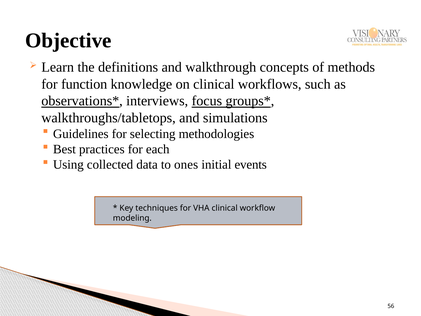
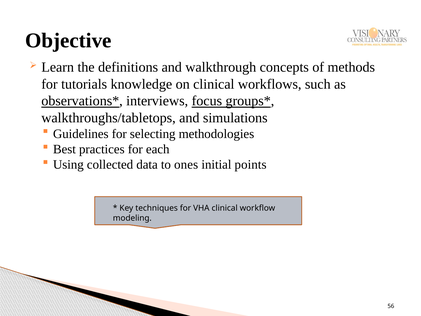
function: function -> tutorials (84, 84)
events: events -> points (251, 165)
